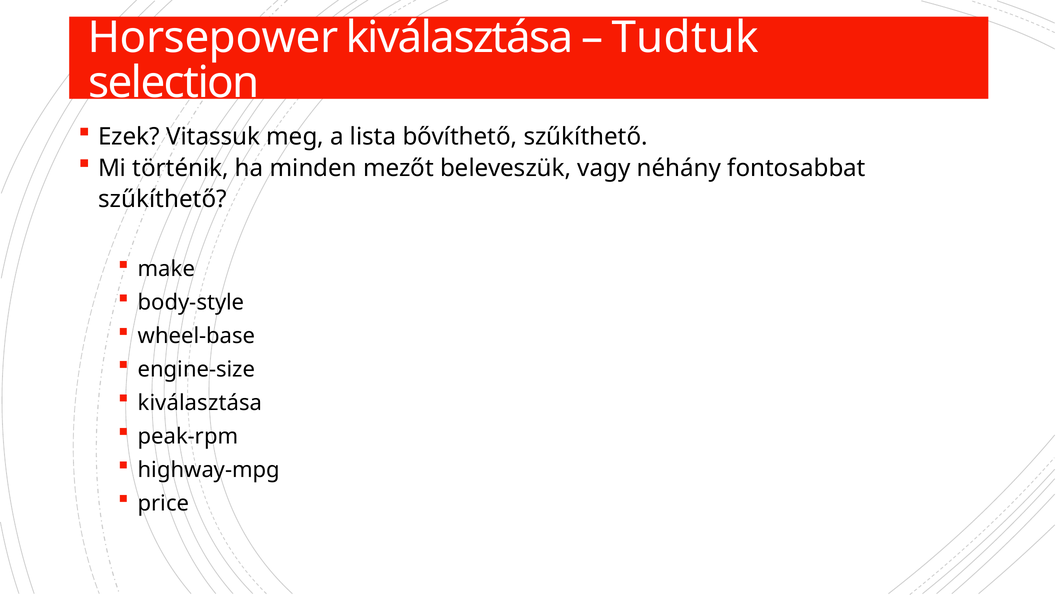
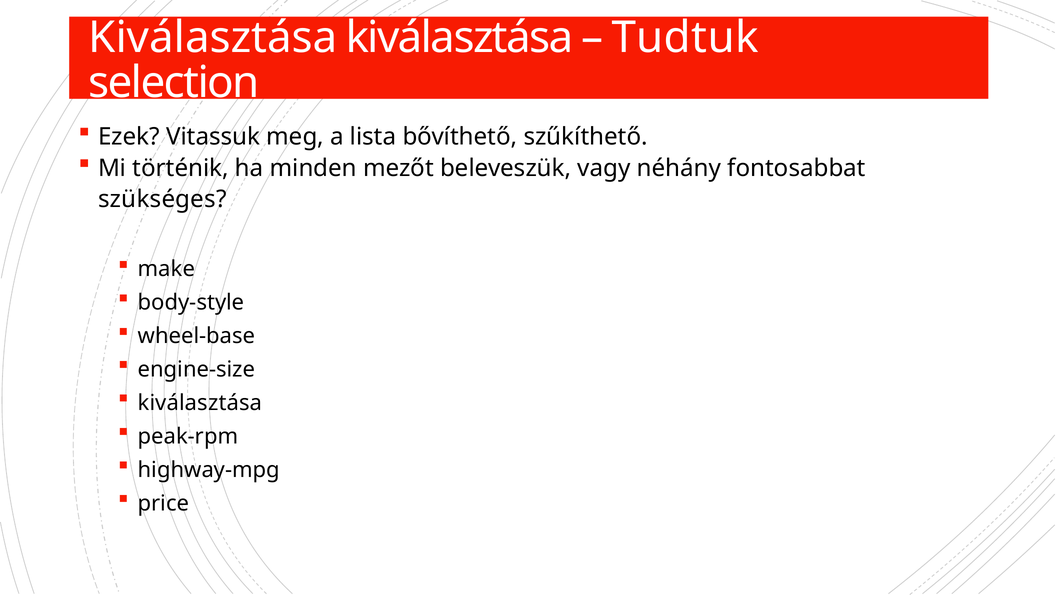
Horsepower: Horsepower -> Kiválasztása (213, 38)
szűkíthető: szűkíthető -> szükséges (162, 199)
